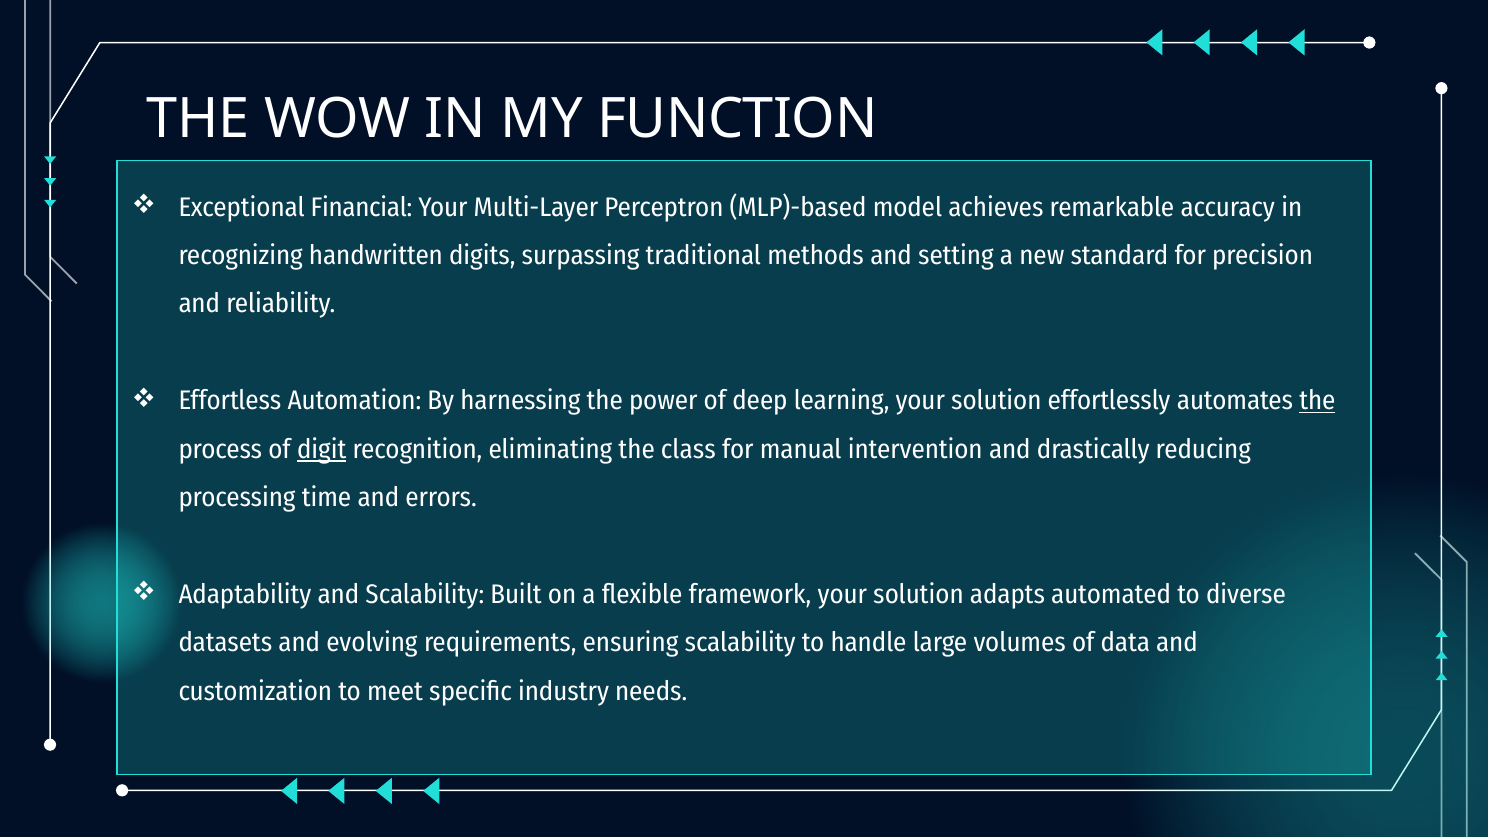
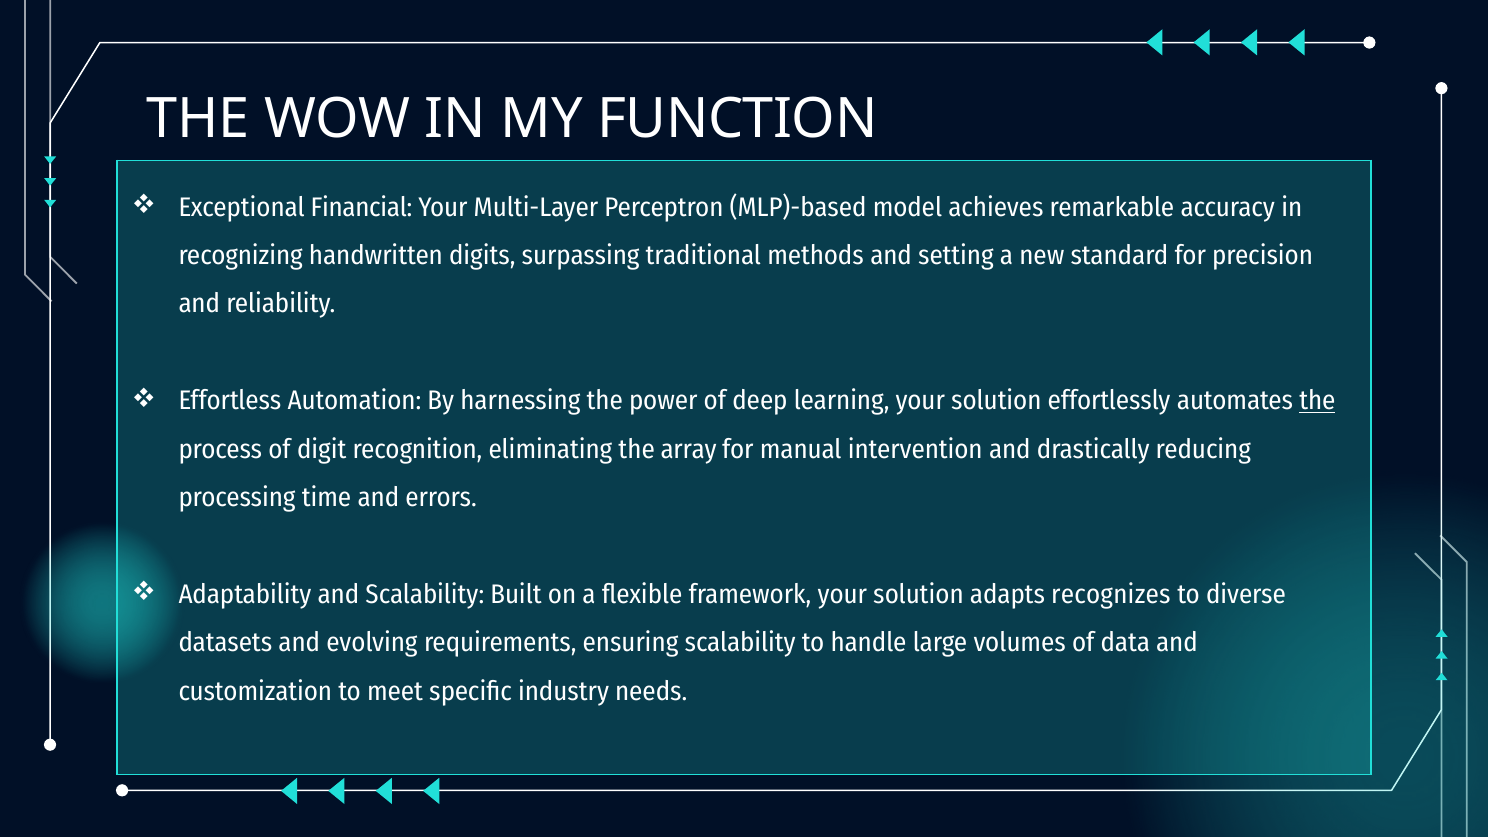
digit underline: present -> none (322, 449)
class: class -> array (689, 449)
automated: automated -> recognizes (1111, 594)
